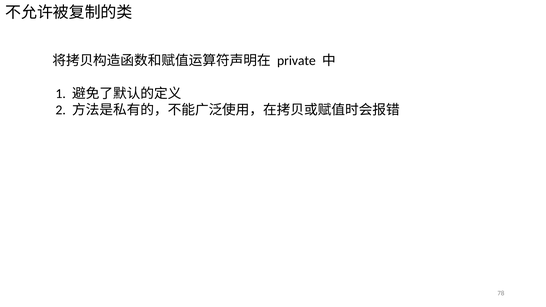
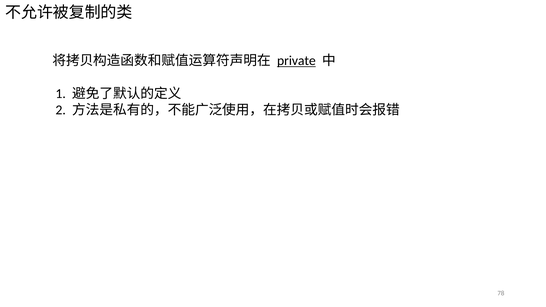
private underline: none -> present (296, 61)
